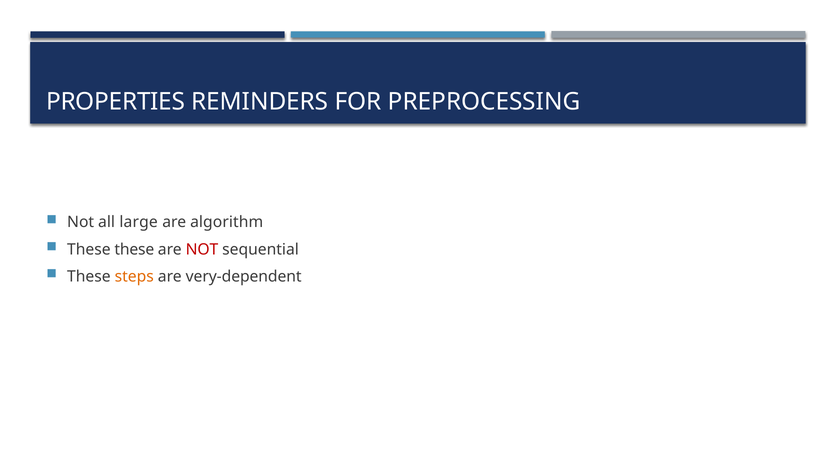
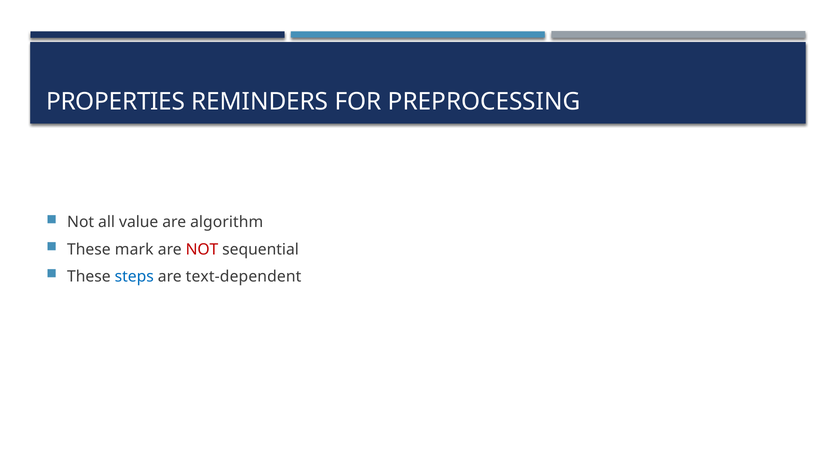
large: large -> value (139, 222)
These these: these -> mark (134, 250)
steps colour: orange -> blue (134, 277)
very-dependent: very-dependent -> text-dependent (244, 277)
